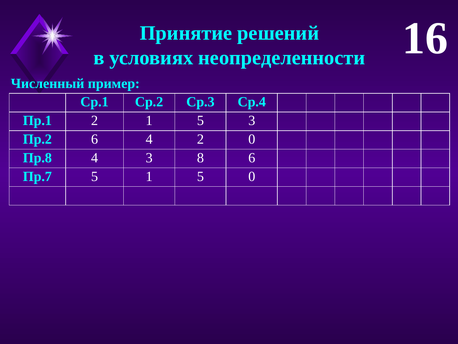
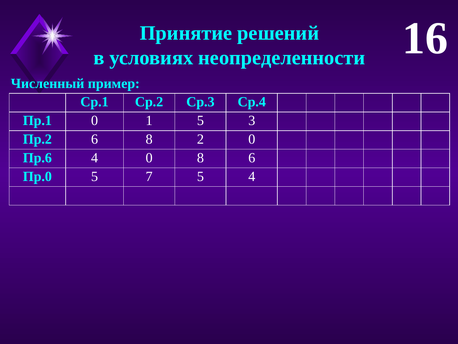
Пр.1 2: 2 -> 0 (95, 121)
6 4: 4 -> 8 (149, 139)
Пр.8: Пр.8 -> Пр.6 (37, 158)
4 3: 3 -> 0 (149, 158)
Пр.7: Пр.7 -> Пр.0 (37, 176)
5 1: 1 -> 7 (149, 176)
5 0: 0 -> 4 (252, 176)
